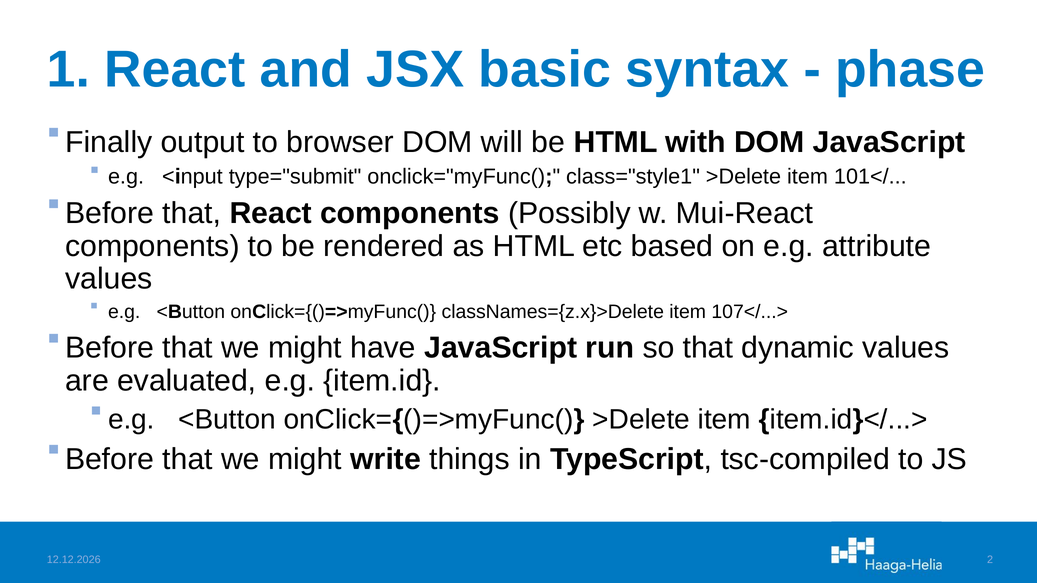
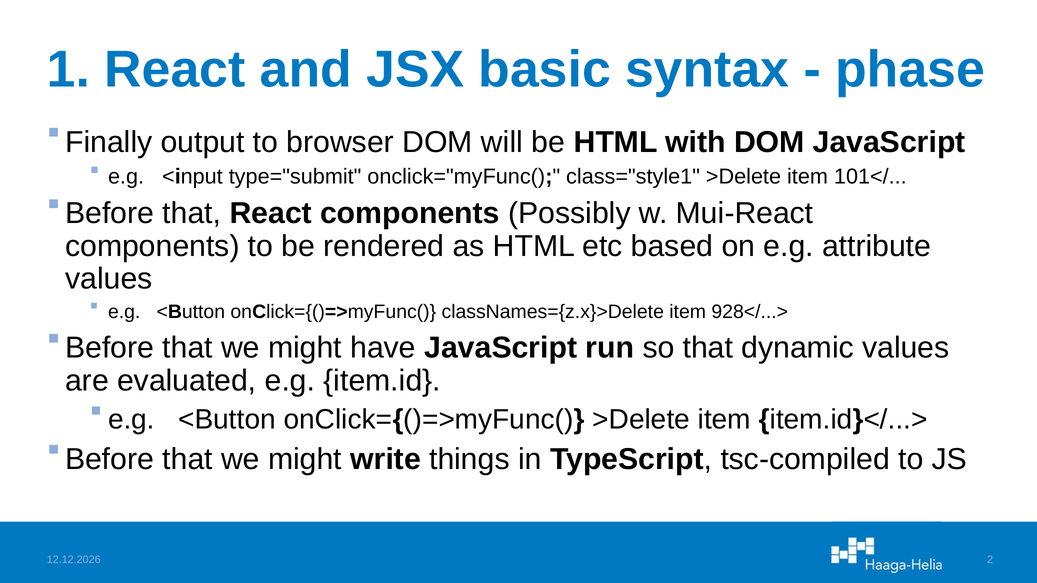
107</...>: 107</...> -> 928</...> (750, 312)
